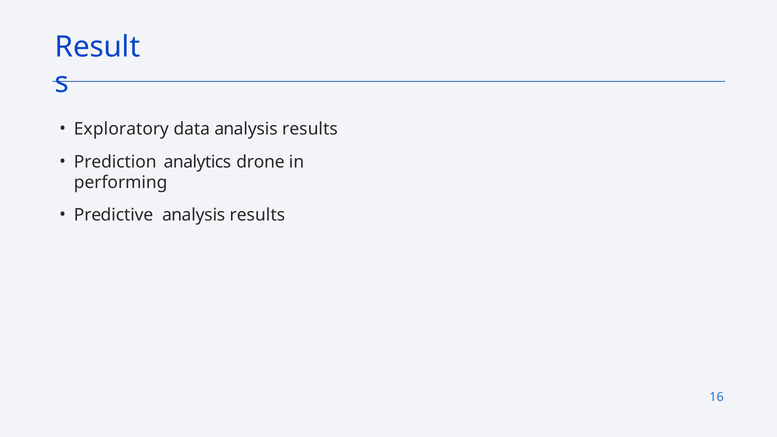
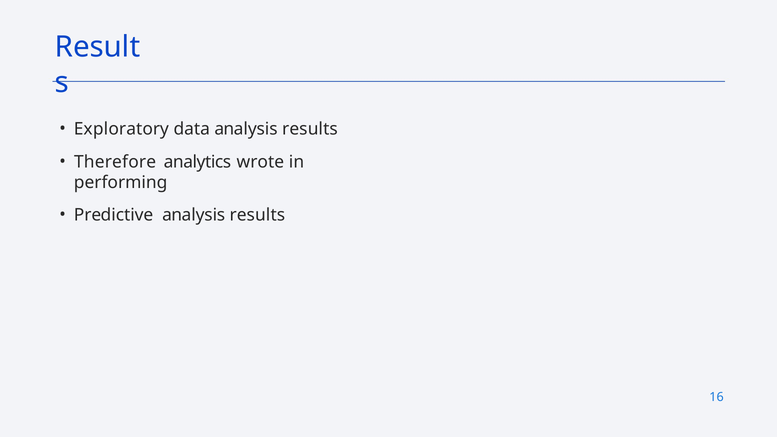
Prediction: Prediction -> Therefore (115, 162)
drone: drone -> wrote (260, 162)
